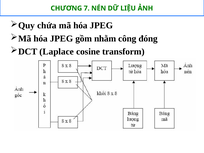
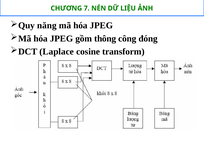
chứa: chứa -> năng (47, 25)
nhằm: nhằm -> thông (105, 39)
